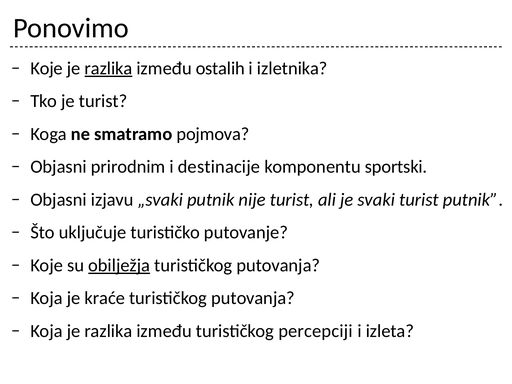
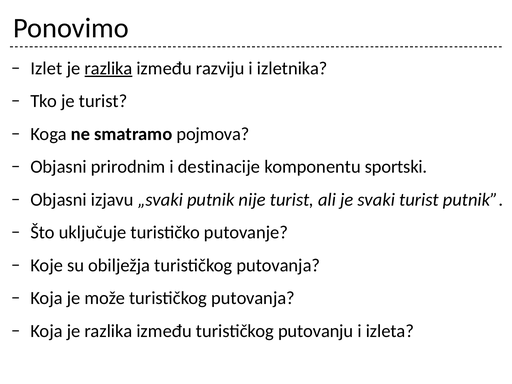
Koje: Koje -> Izlet (46, 68)
ostalih: ostalih -> razviju (220, 68)
obilježja underline: present -> none (119, 265)
kraće: kraće -> može (105, 298)
percepciji: percepciji -> putovanju (316, 331)
